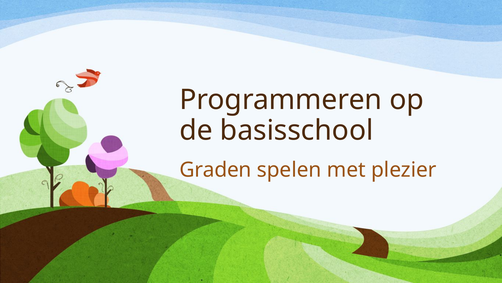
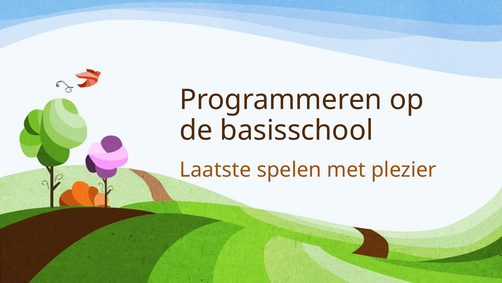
Graden: Graden -> Laatste (215, 170)
